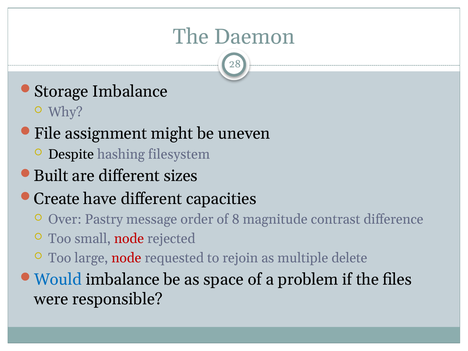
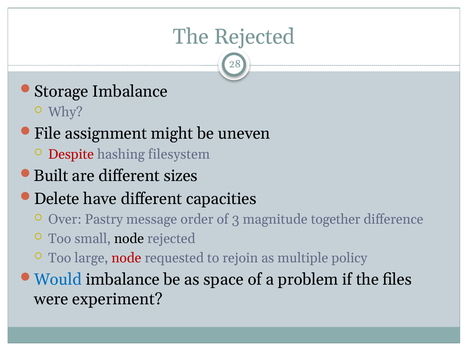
The Daemon: Daemon -> Rejected (254, 37)
Despite colour: black -> red (71, 154)
Create: Create -> Delete (57, 199)
8: 8 -> 3 (236, 219)
contrast: contrast -> together (336, 219)
node colour: red -> black (129, 239)
delete: delete -> policy (349, 258)
responsible: responsible -> experiment (117, 299)
